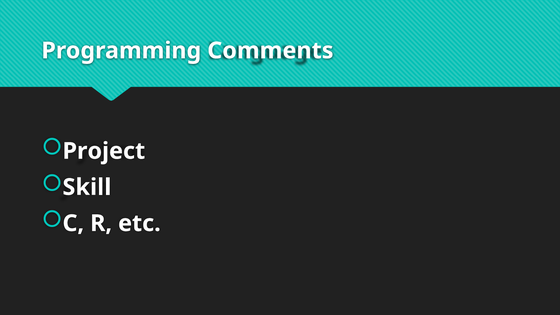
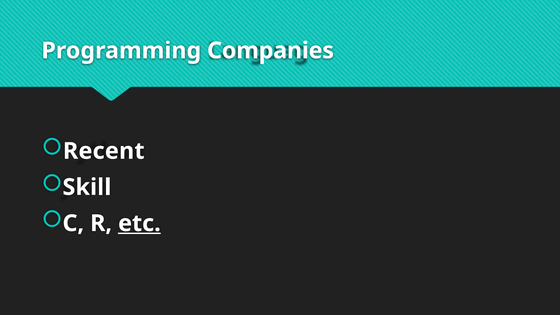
Comments: Comments -> Companies (271, 51)
Project: Project -> Recent (104, 151)
etc underline: none -> present (139, 223)
